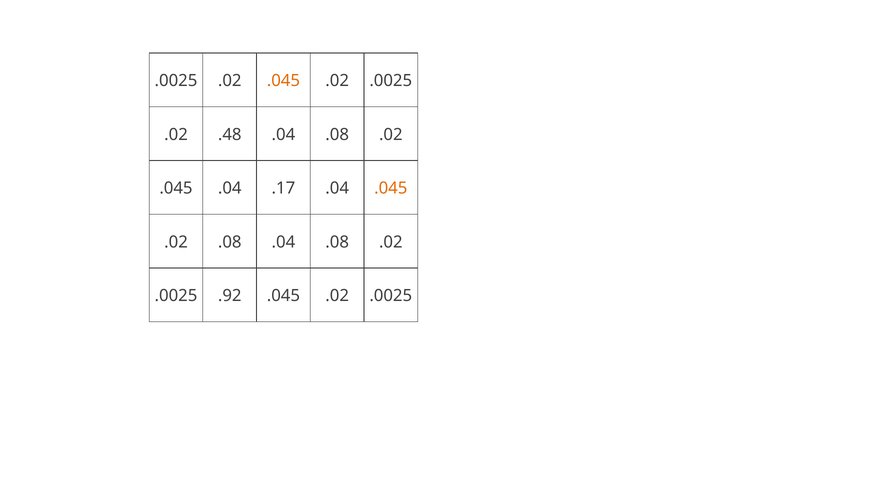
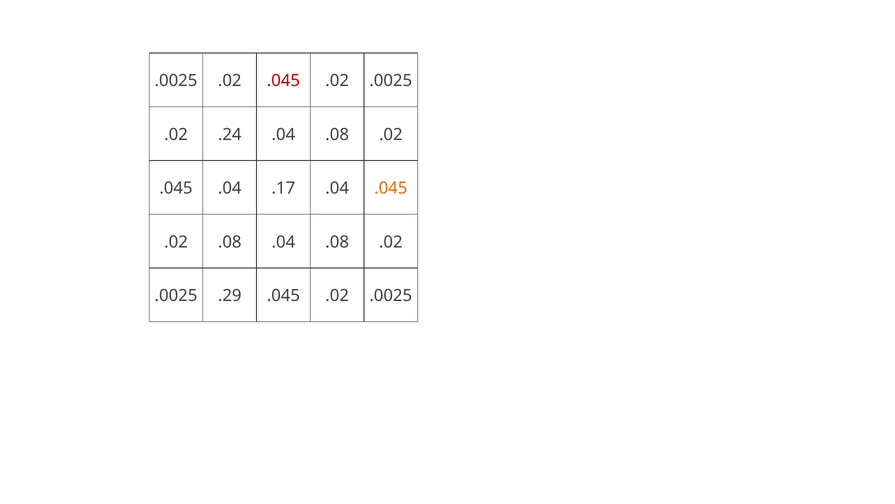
.045 colour: orange -> red (283, 81)
.48: .48 -> .24 (230, 134)
.92: .92 -> .29 (230, 295)
